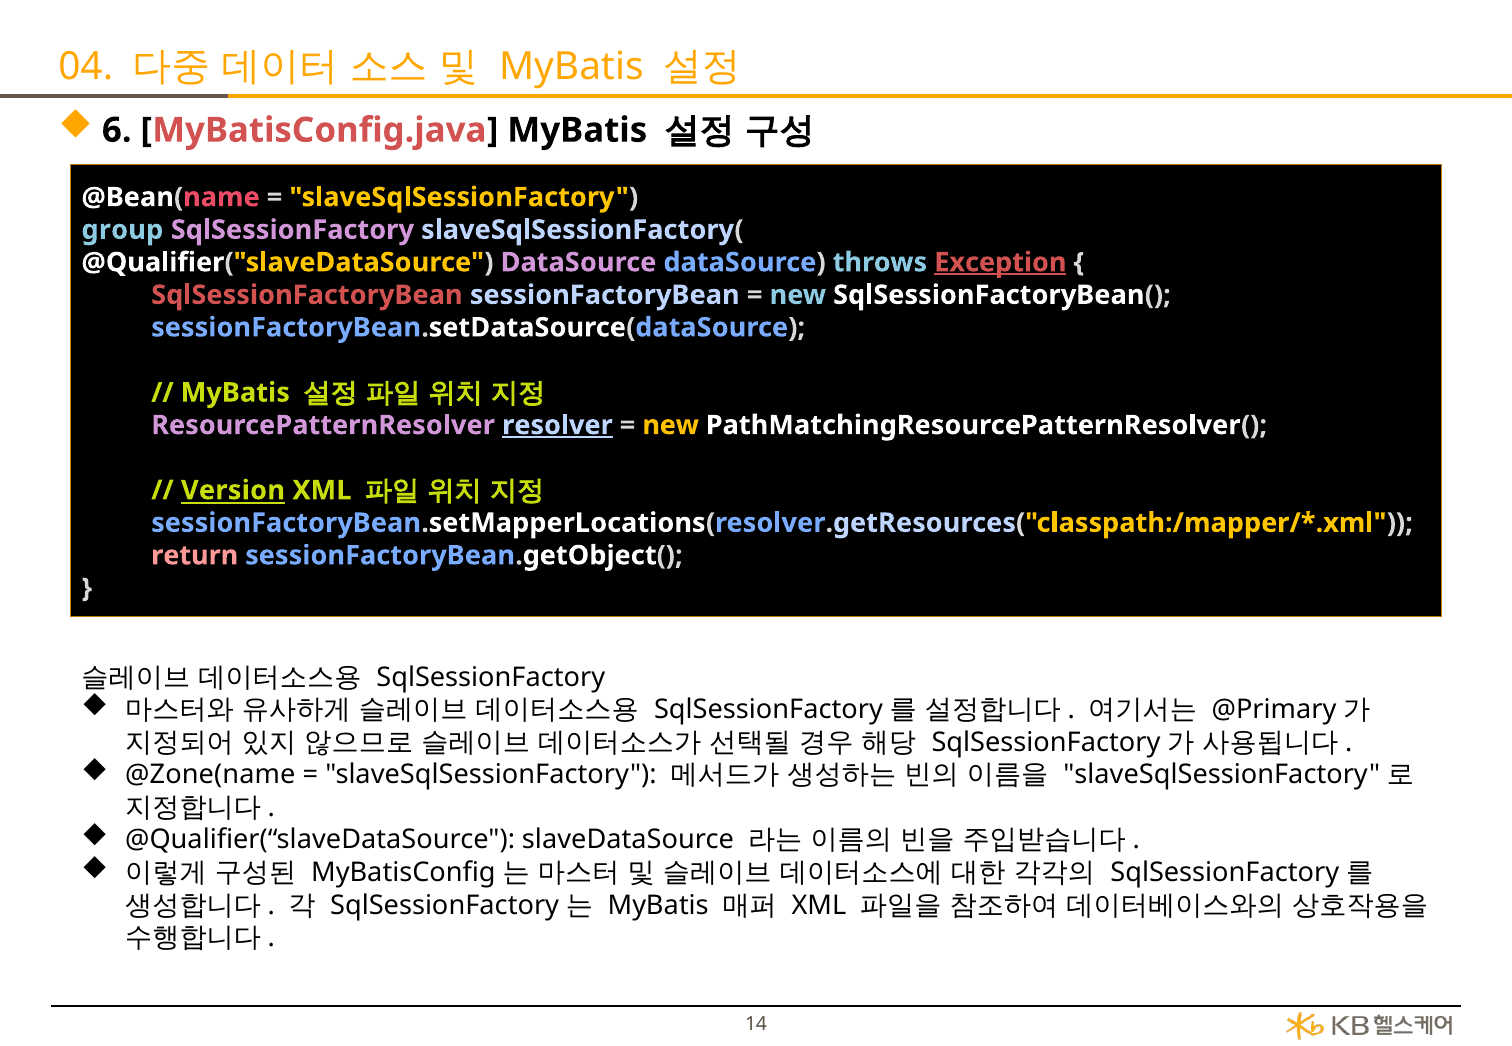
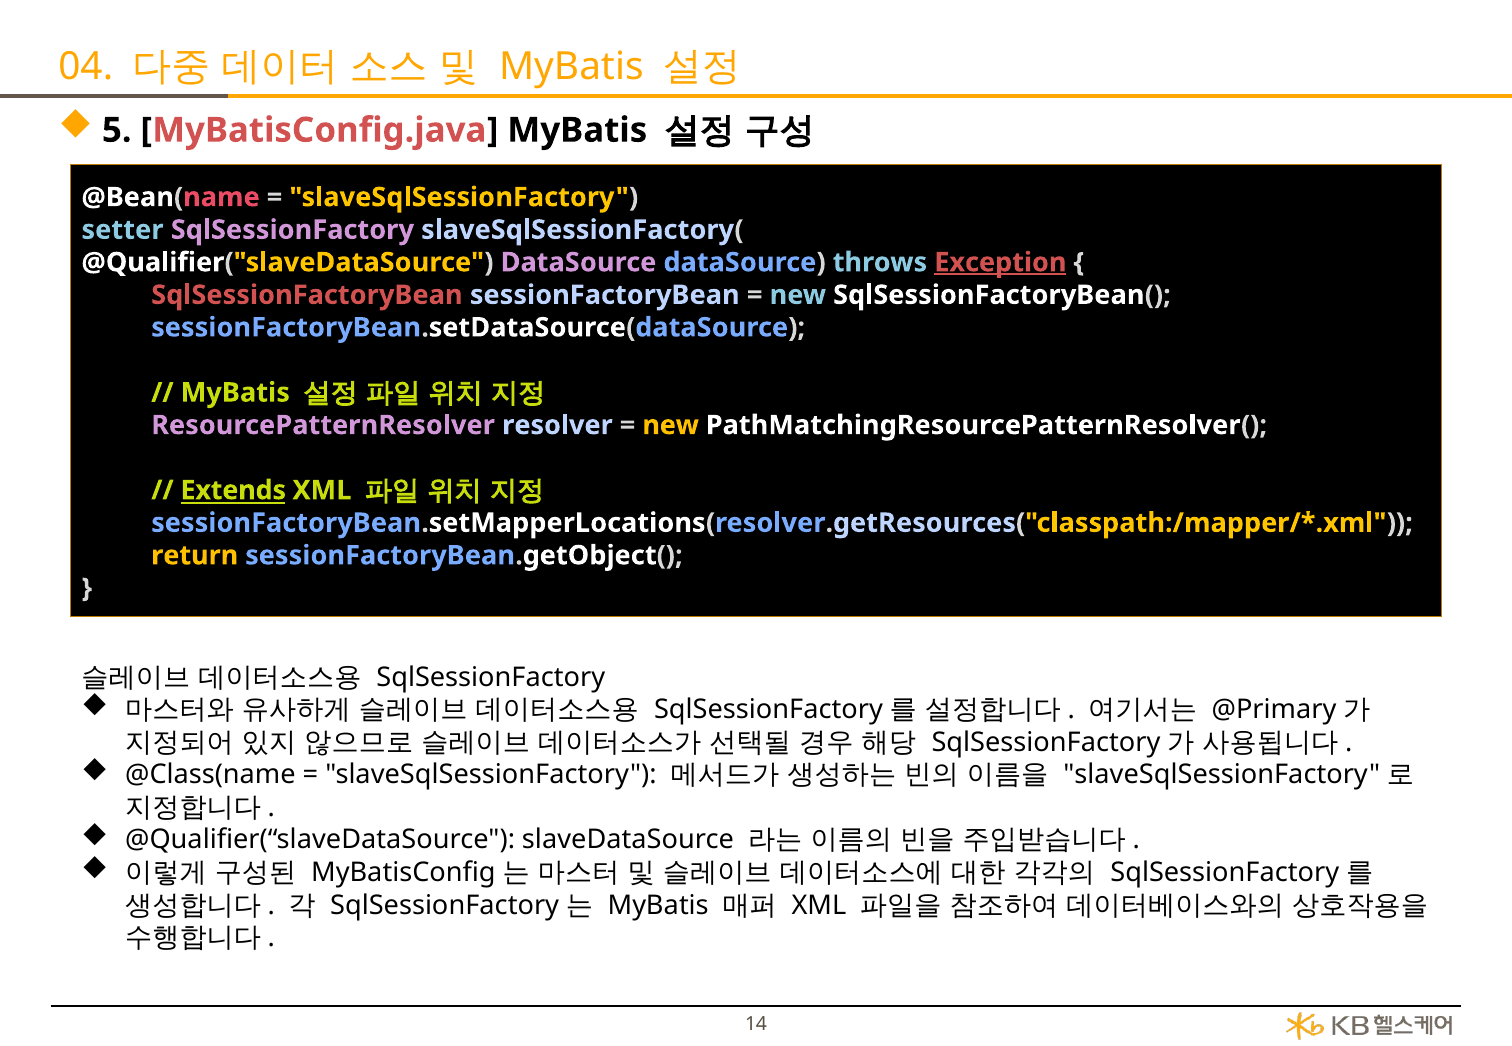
6: 6 -> 5 (117, 130)
group: group -> setter (122, 230)
resolver underline: present -> none (557, 426)
Version: Version -> Extends (233, 491)
return colour: pink -> yellow (195, 556)
@Zone(name: @Zone(name -> @Class(name (210, 775)
